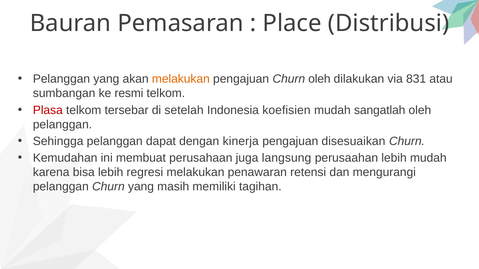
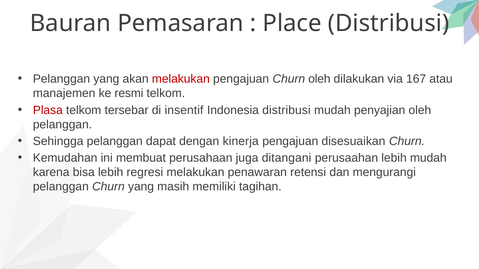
melakukan colour: orange -> red (181, 79)
831: 831 -> 167 (416, 79)
sumbangan: sumbangan -> manajemen (64, 93)
setelah: setelah -> insentif (184, 110)
Indonesia koefisien: koefisien -> distribusi (286, 110)
sangatlah: sangatlah -> penyajian (380, 110)
langsung: langsung -> ditangani (287, 158)
